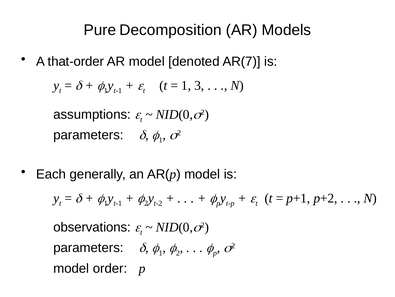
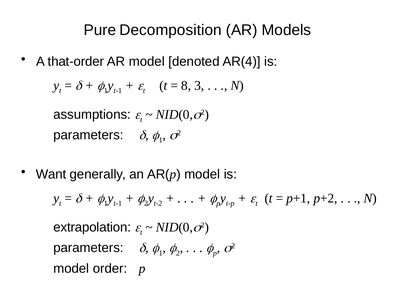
AR(7: AR(7 -> AR(4 (242, 61)
1: 1 -> 8 (186, 85)
Each: Each -> Want (51, 174)
observations: observations -> extrapolation (92, 227)
